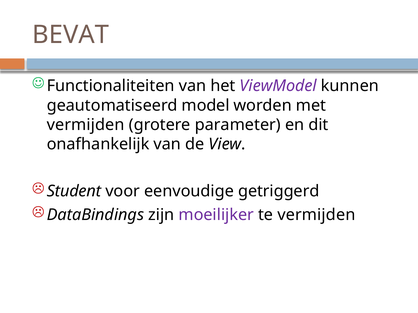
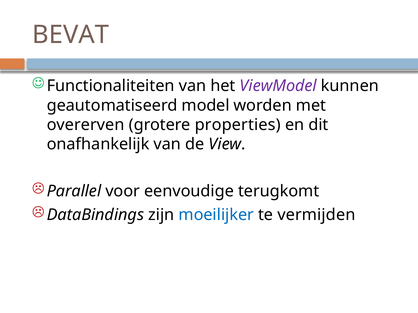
vermijden: vermijden -> overerven (86, 125)
parameter: parameter -> properties (238, 125)
Student: Student -> Parallel (74, 192)
getriggerd: getriggerd -> terugkomt (279, 192)
moeilijker colour: purple -> blue (216, 215)
